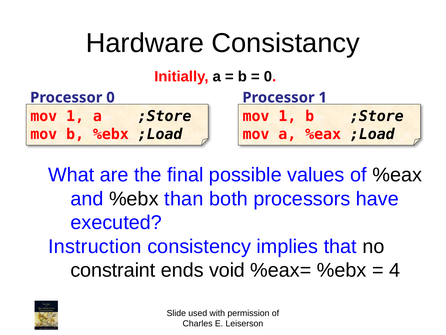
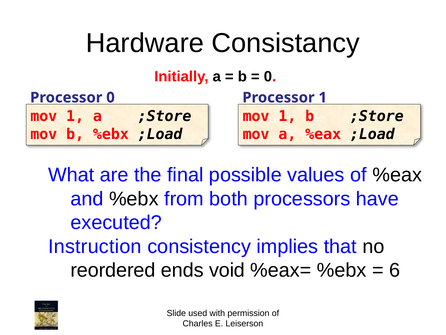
than: than -> from (184, 199)
constraint: constraint -> reordered (113, 270)
4: 4 -> 6 (395, 270)
